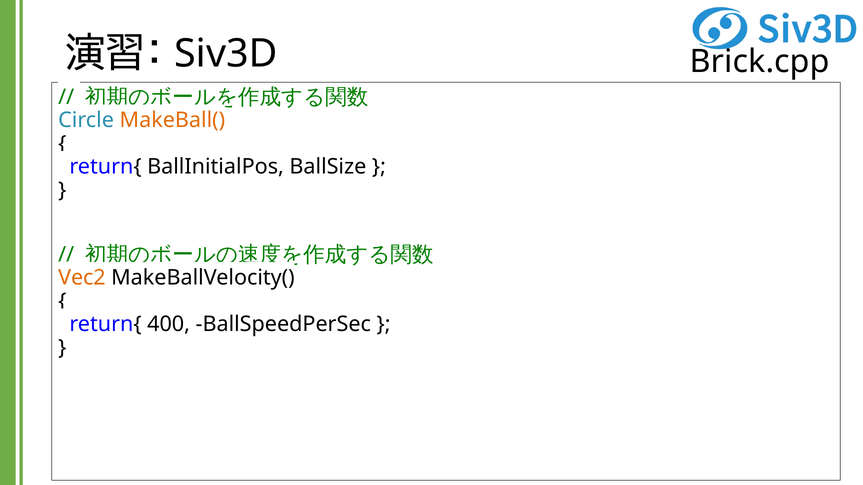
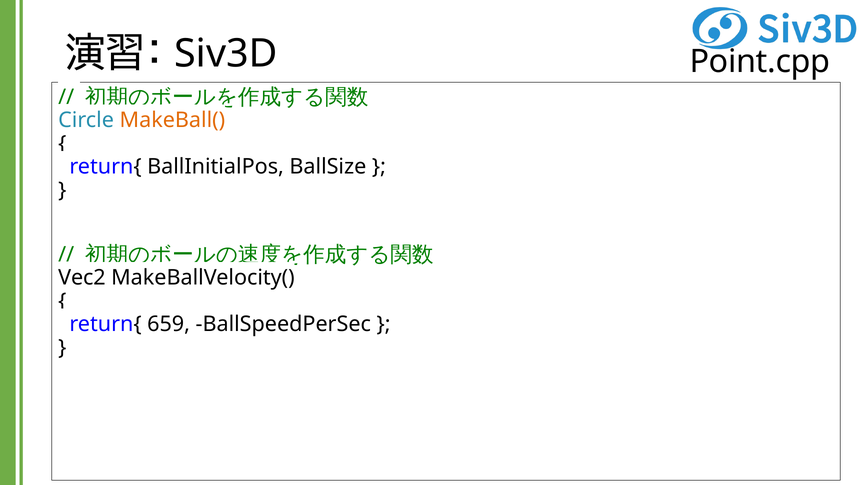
Brick.cpp: Brick.cpp -> Point.cpp (760, 61)
Vec2 colour: orange -> black (82, 278)
400: 400 -> 659 (169, 325)
